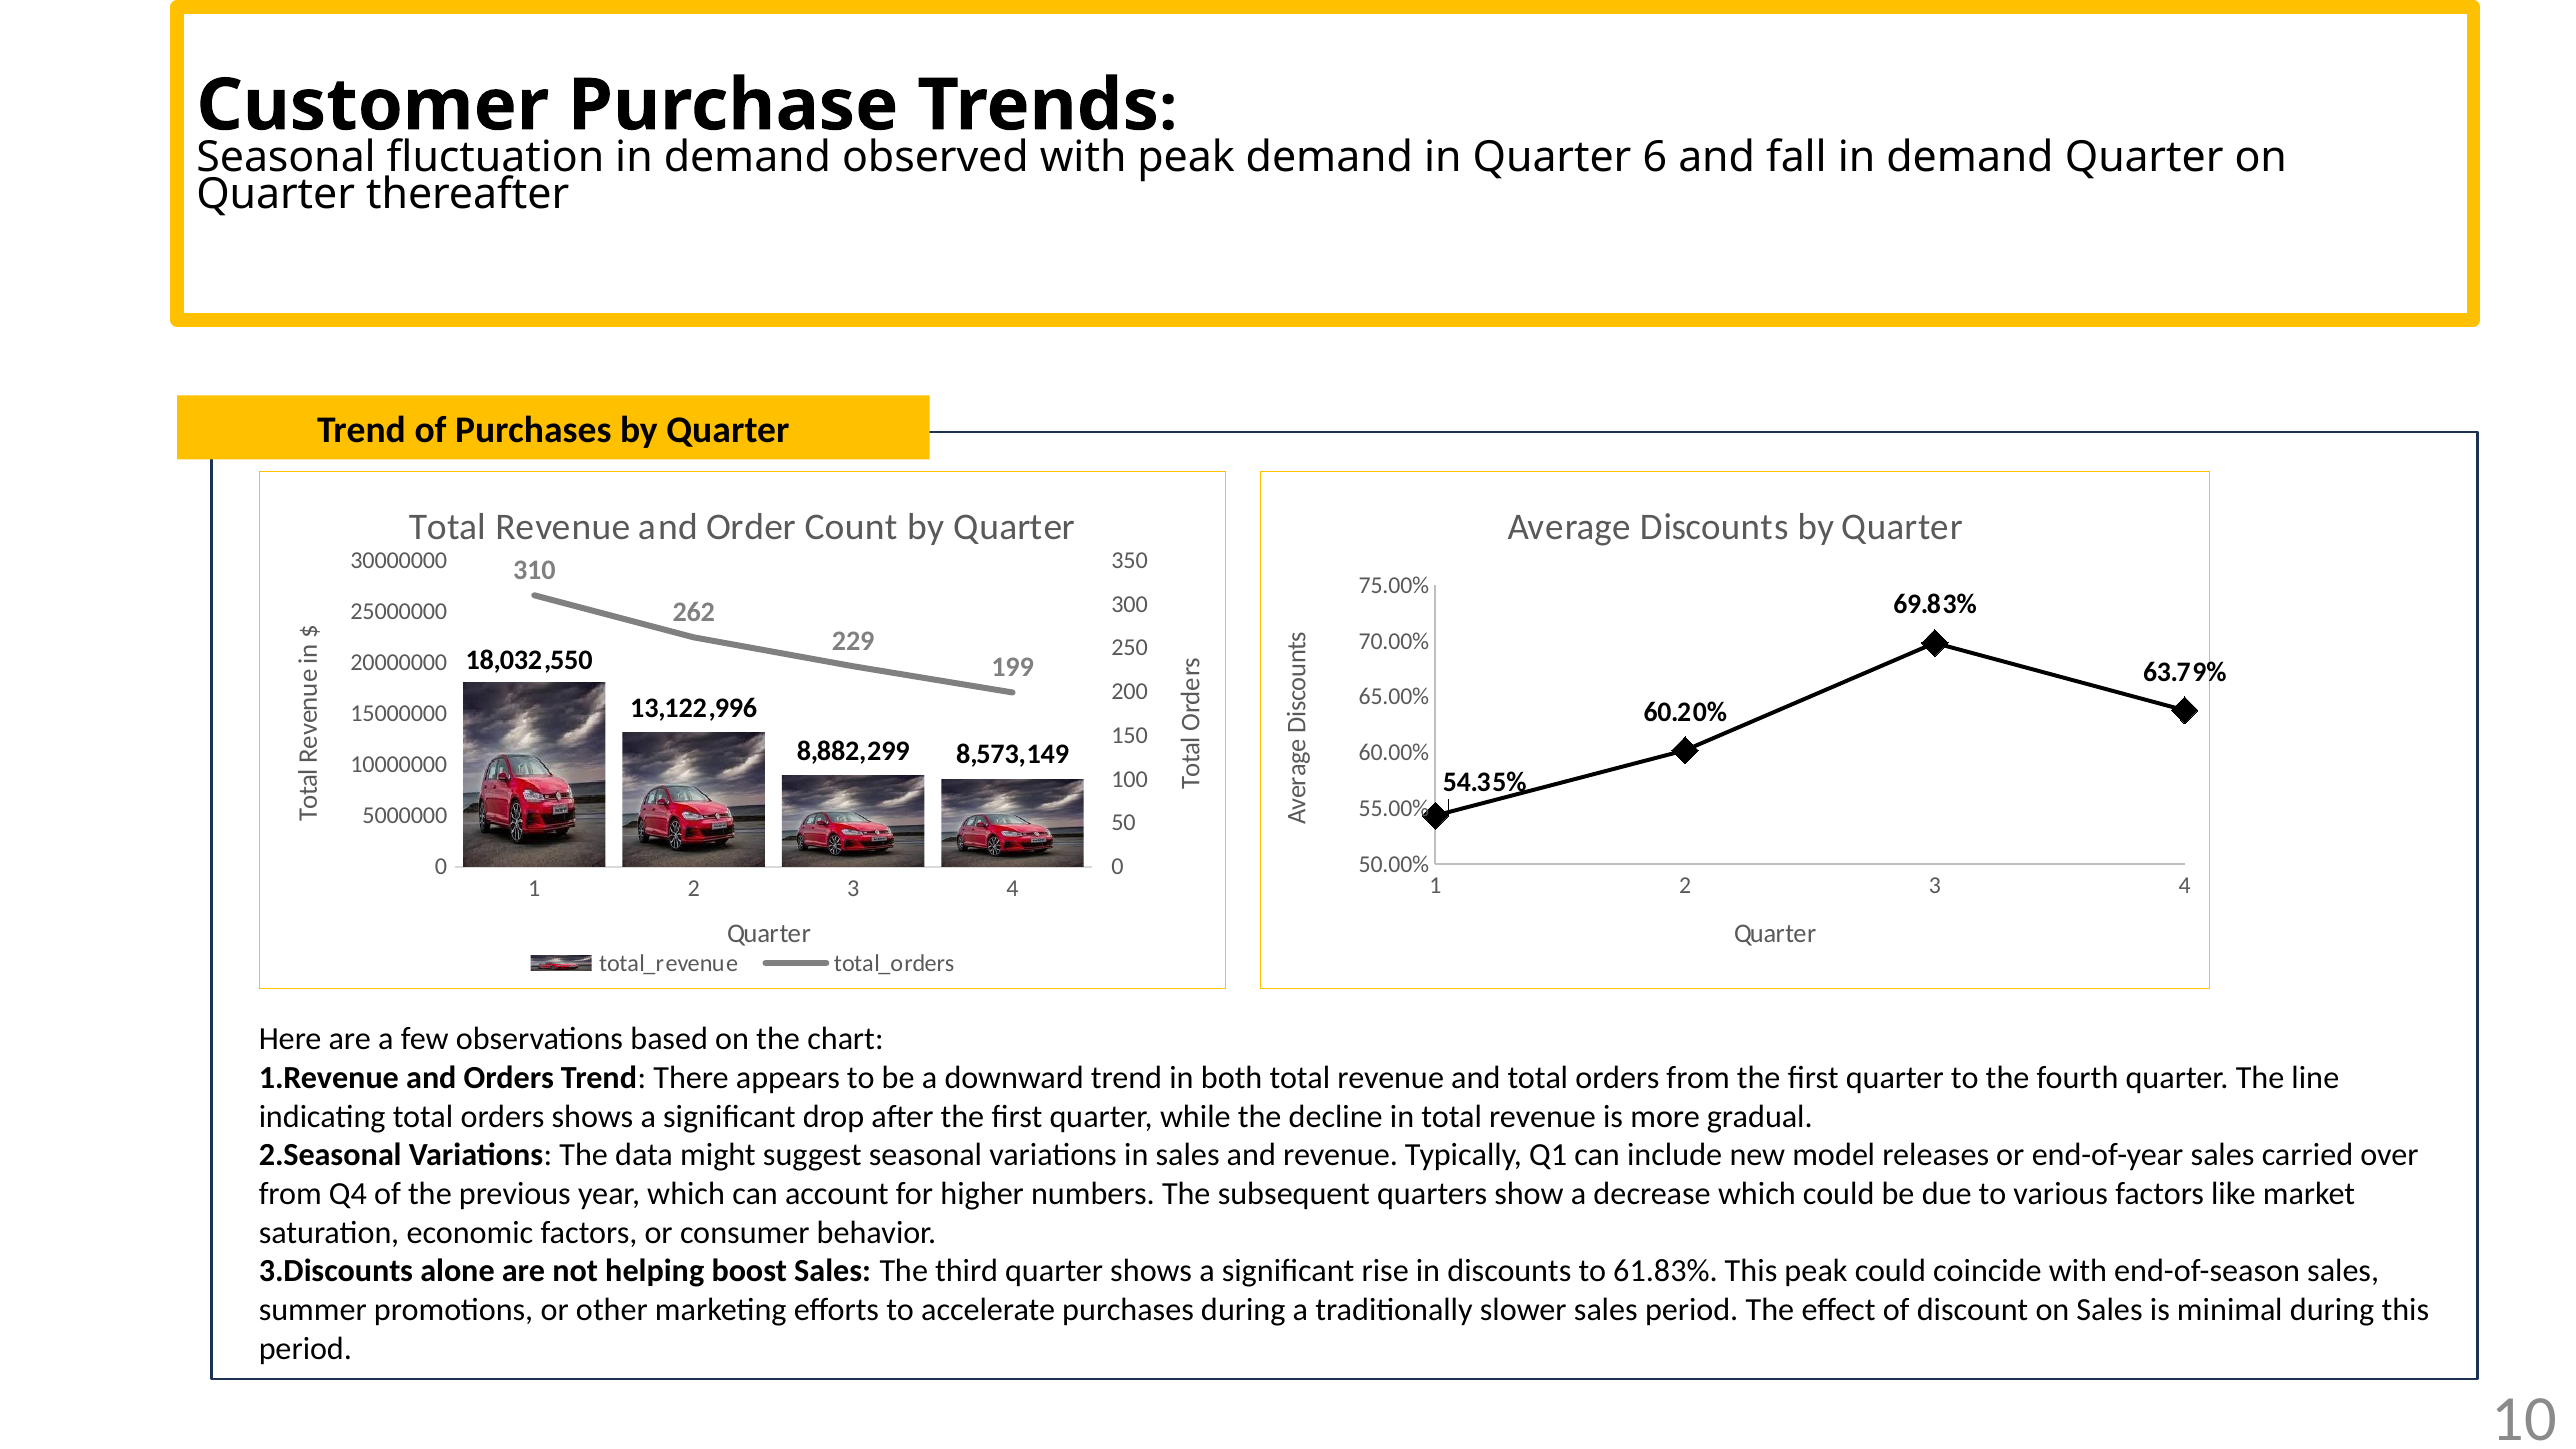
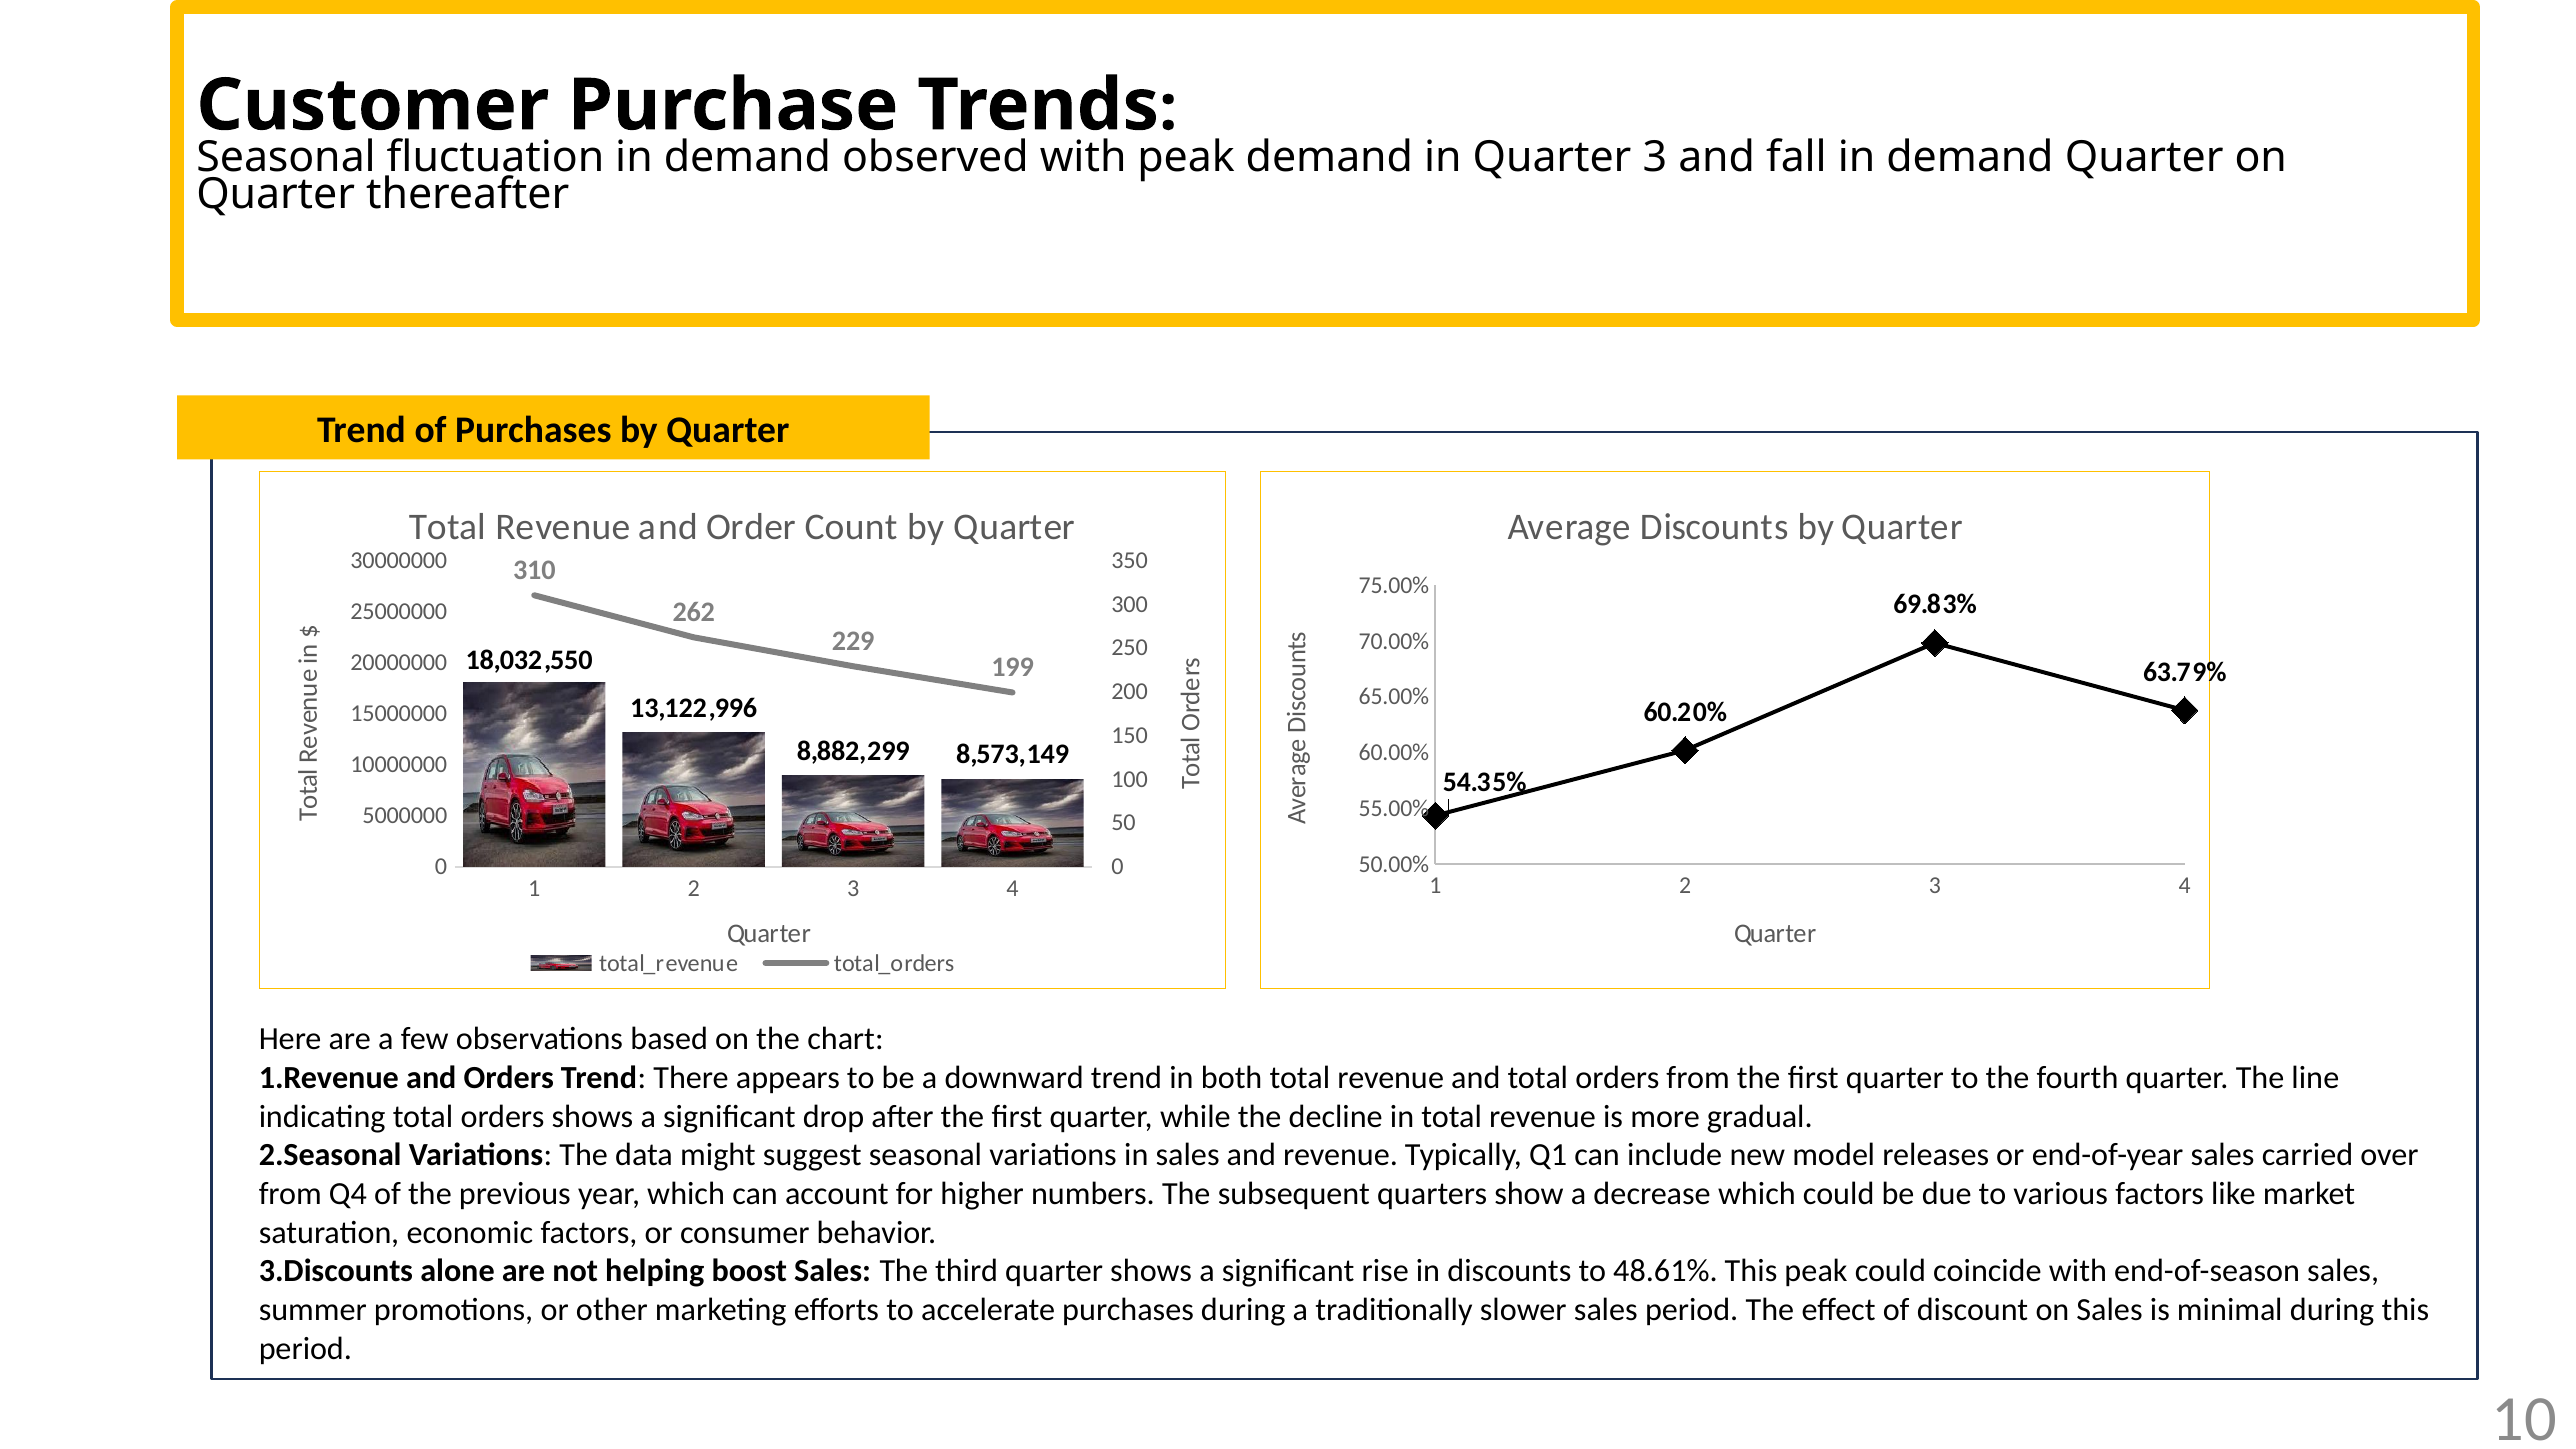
Quarter 6: 6 -> 3 (1655, 158)
61.83%: 61.83% -> 48.61% (1665, 1271)
